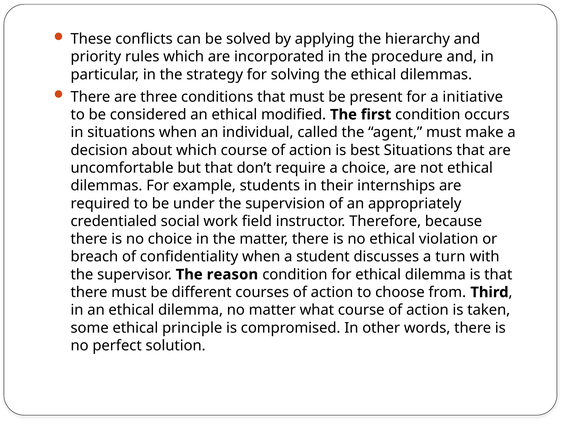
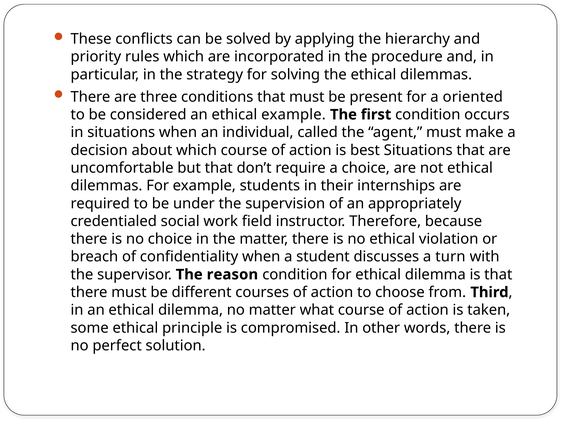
initiative: initiative -> oriented (473, 97)
ethical modified: modified -> example (293, 115)
